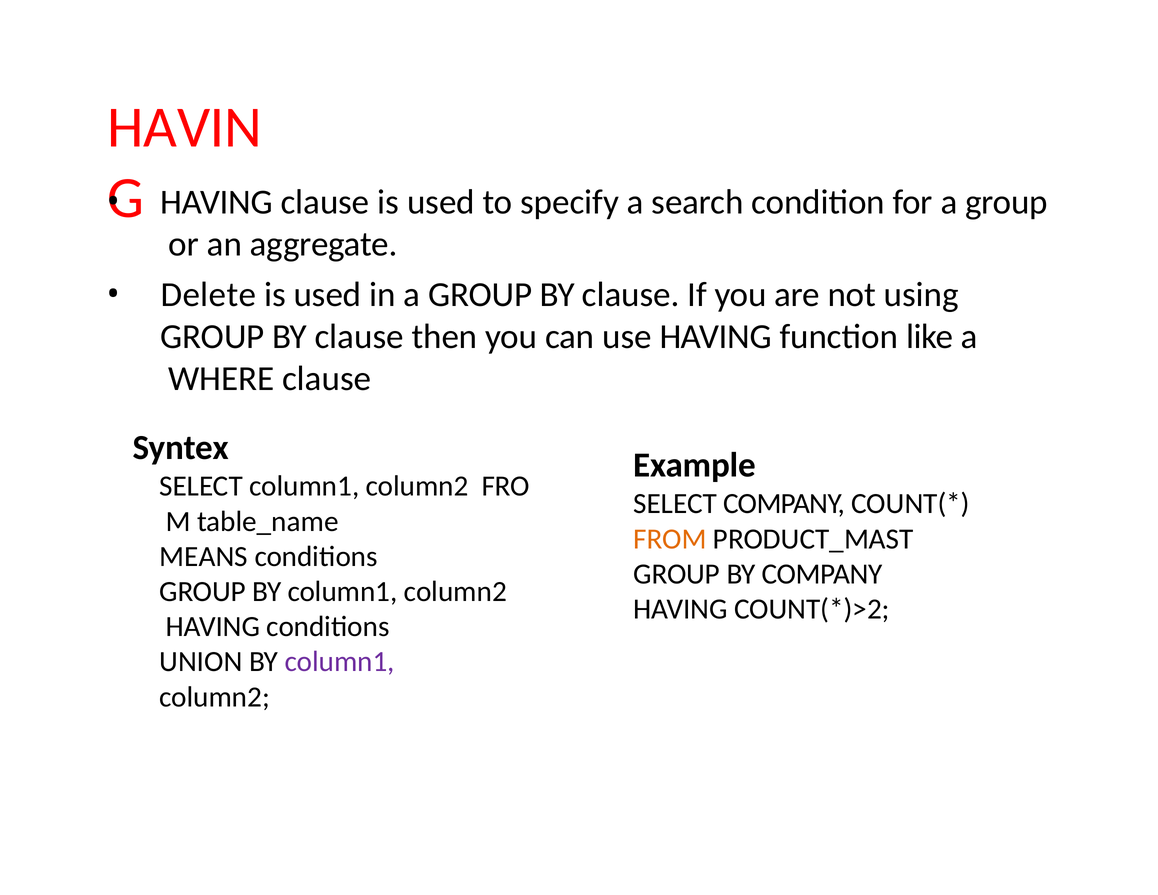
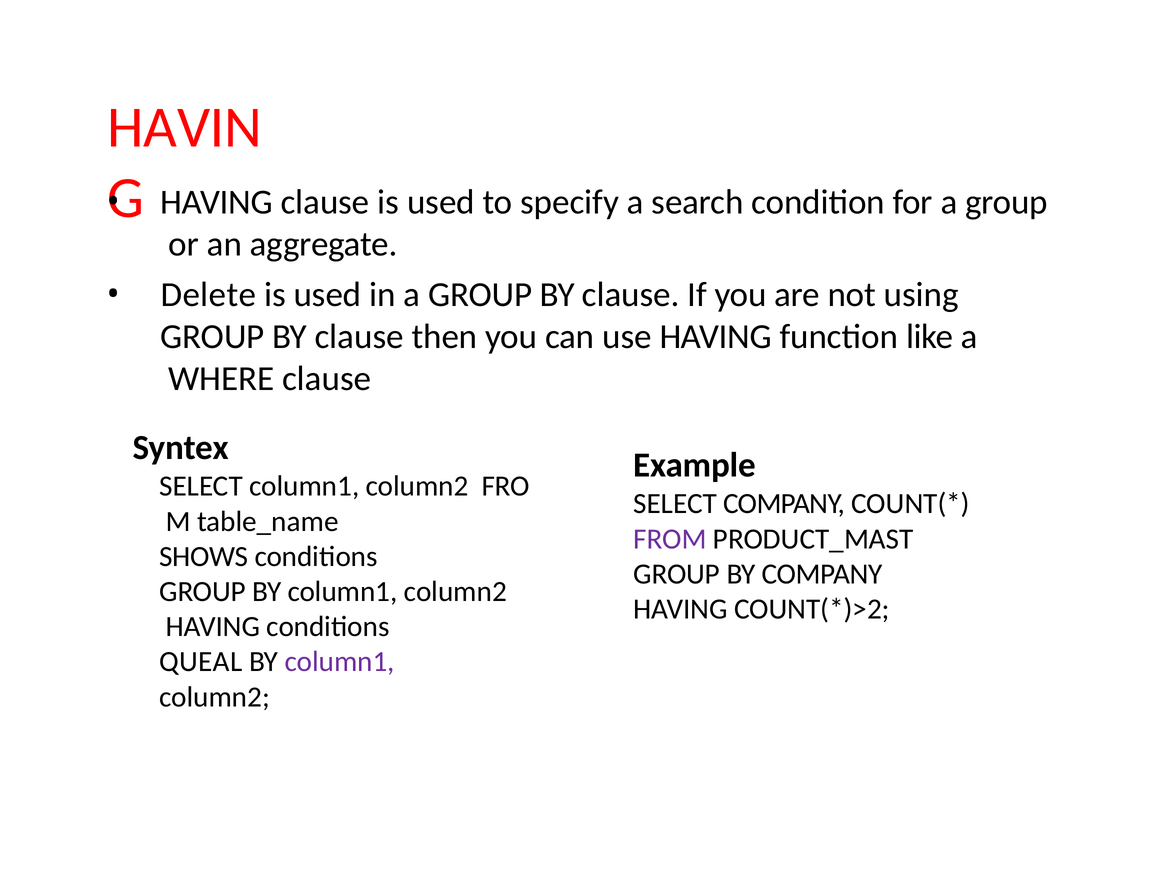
FROM colour: orange -> purple (670, 539)
MEANS: MEANS -> SHOWS (204, 556)
UNION: UNION -> QUEAL (201, 662)
